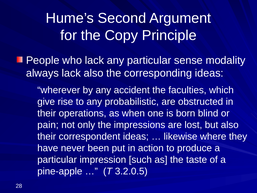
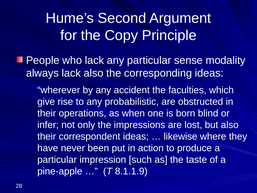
pain: pain -> infer (48, 125)
3.2.0.5: 3.2.0.5 -> 8.1.1.9 (131, 171)
